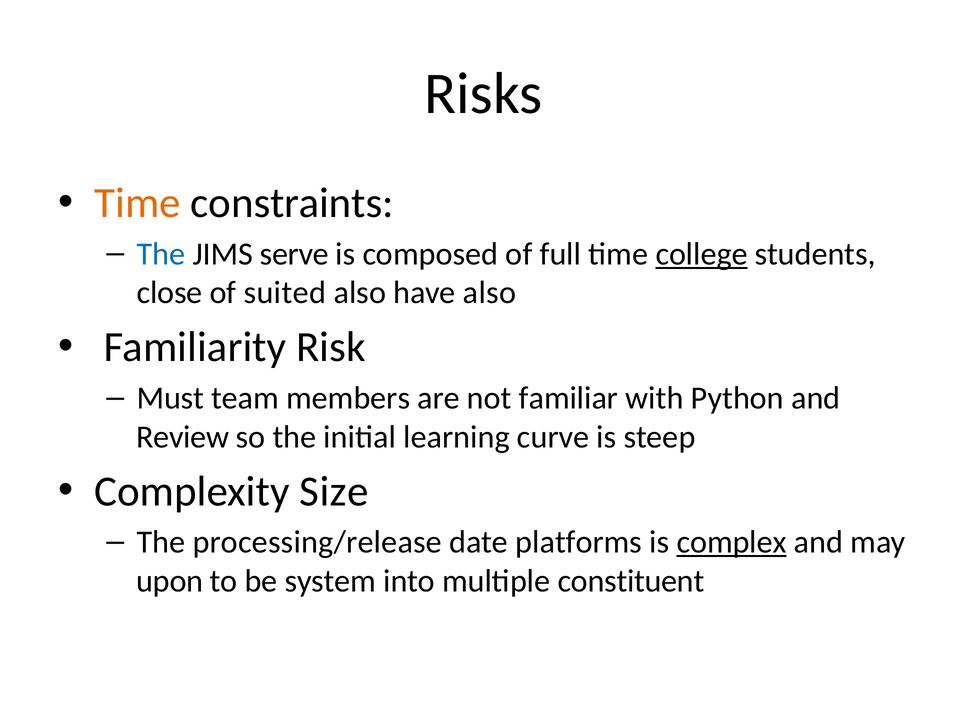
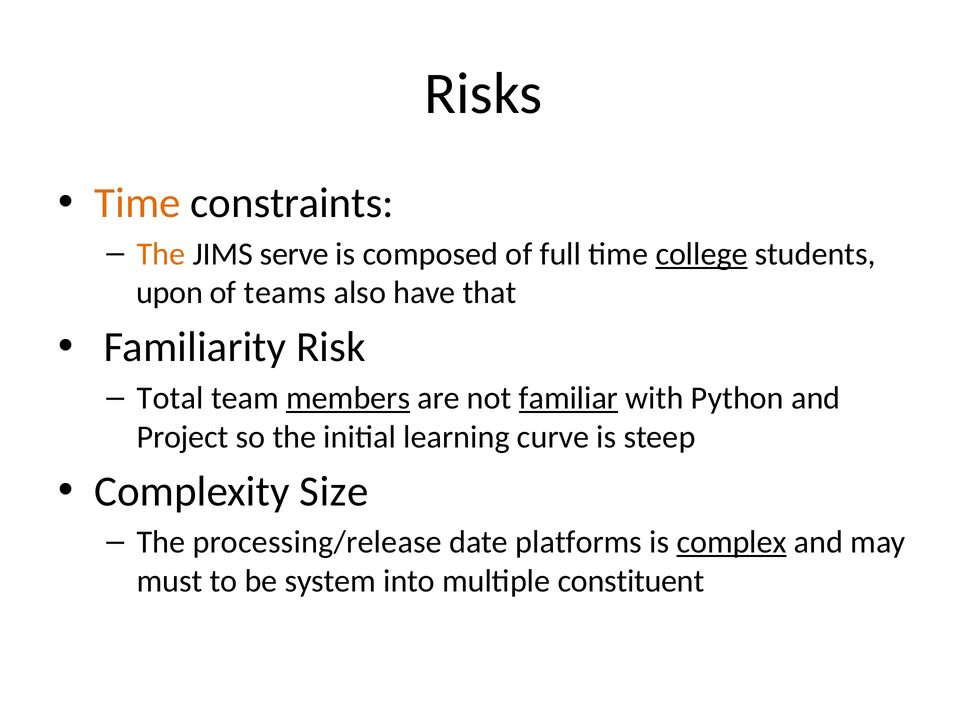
The colour: blue -> orange (161, 254)
close: close -> upon (170, 292)
suited: suited -> teams (285, 292)
have also: also -> that (490, 292)
Must: Must -> Total (170, 398)
members underline: none -> present (348, 398)
familiar underline: none -> present (569, 398)
Review: Review -> Project (183, 436)
upon: upon -> must (170, 580)
